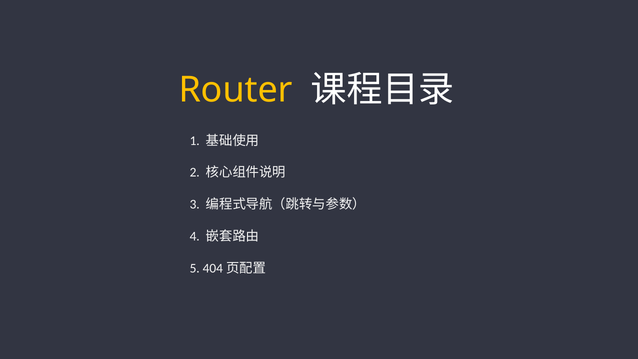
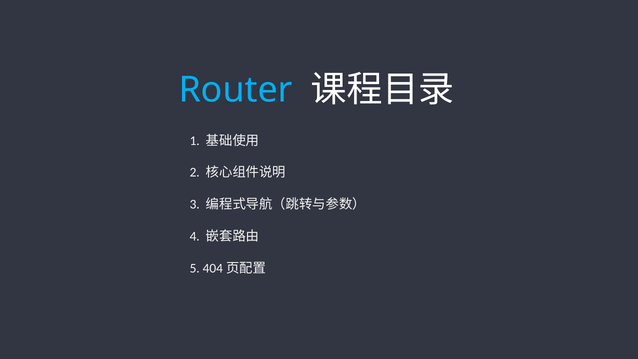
Router colour: yellow -> light blue (236, 90)
